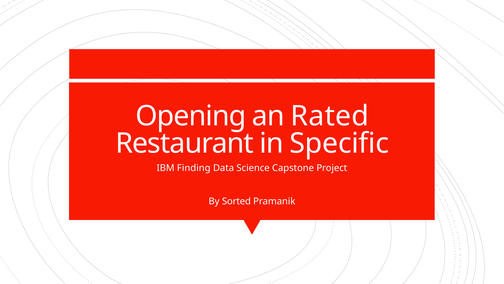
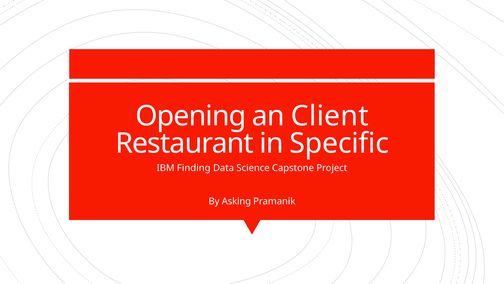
Rated: Rated -> Client (330, 116)
Sorted: Sorted -> Asking (236, 201)
